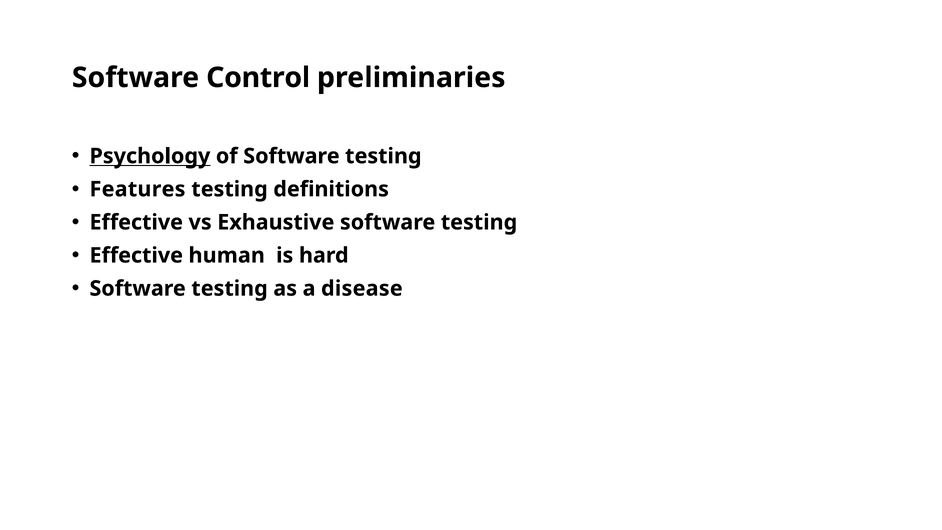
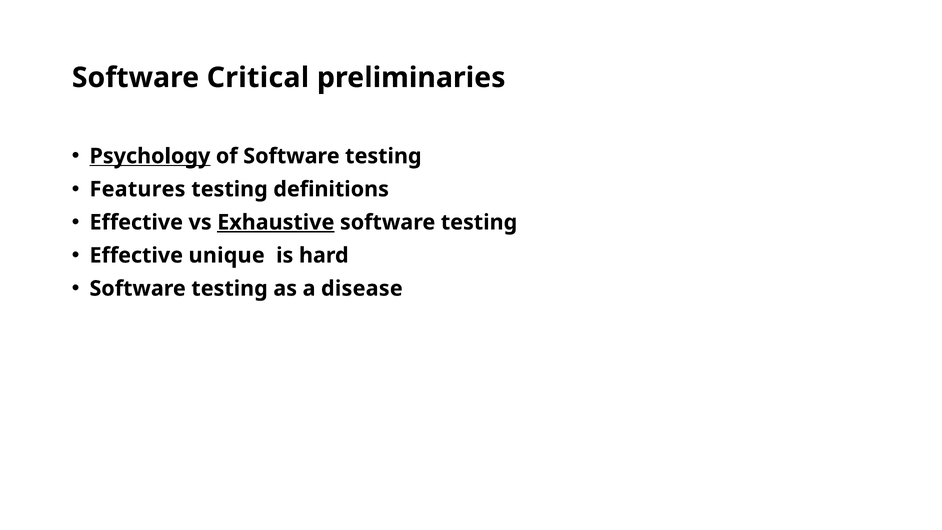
Control: Control -> Critical (258, 78)
Exhaustive underline: none -> present (276, 222)
human: human -> unique (227, 255)
